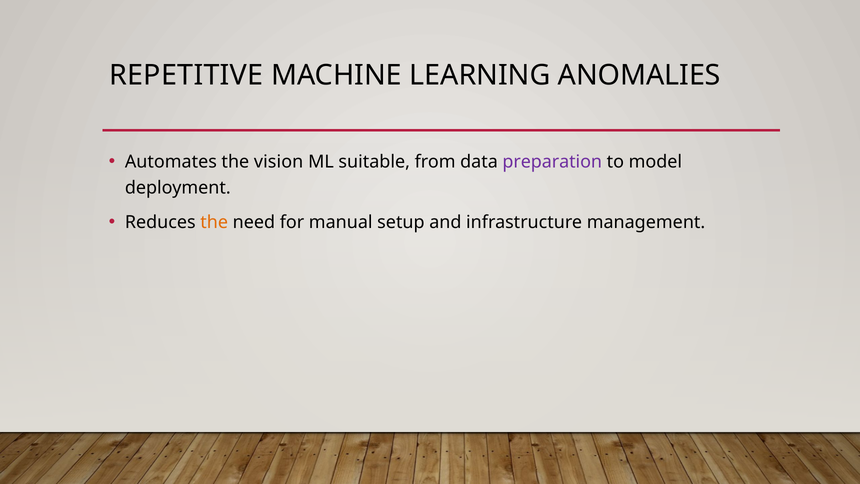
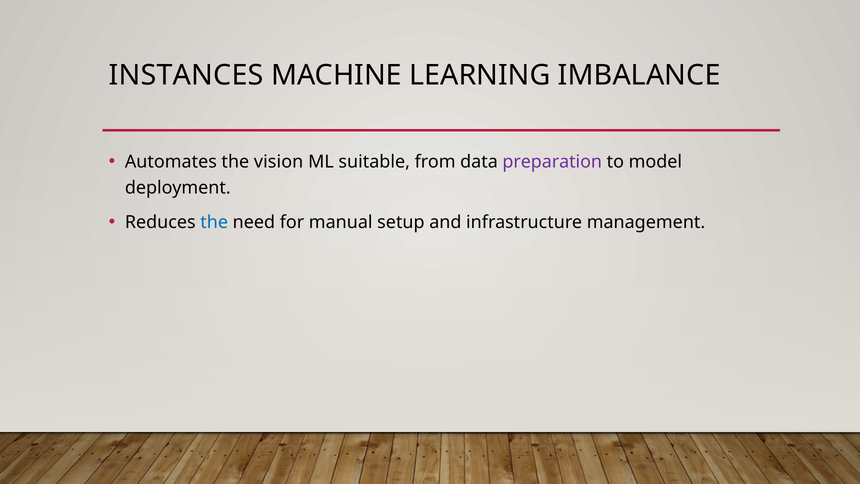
REPETITIVE: REPETITIVE -> INSTANCES (186, 75)
ANOMALIES: ANOMALIES -> IMBALANCE (639, 75)
the colour: orange -> blue (214, 222)
